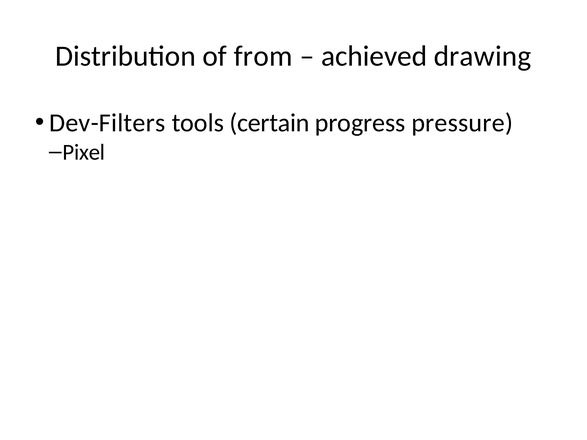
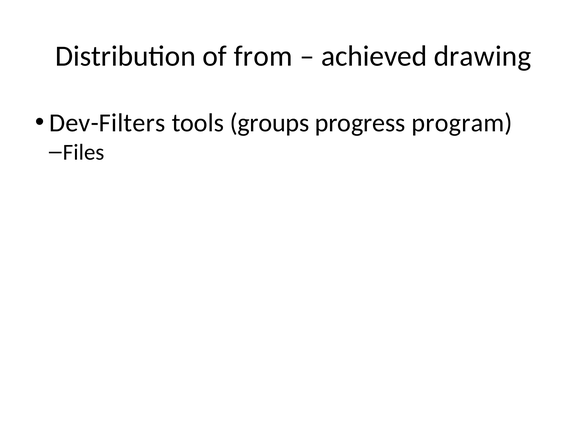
certain: certain -> groups (270, 123)
pressure: pressure -> program (462, 123)
Pixel: Pixel -> Files (84, 152)
